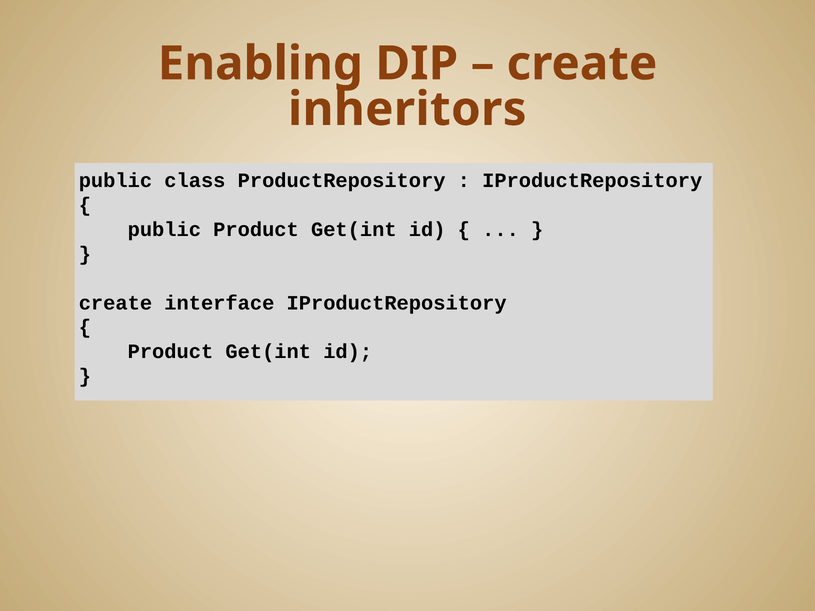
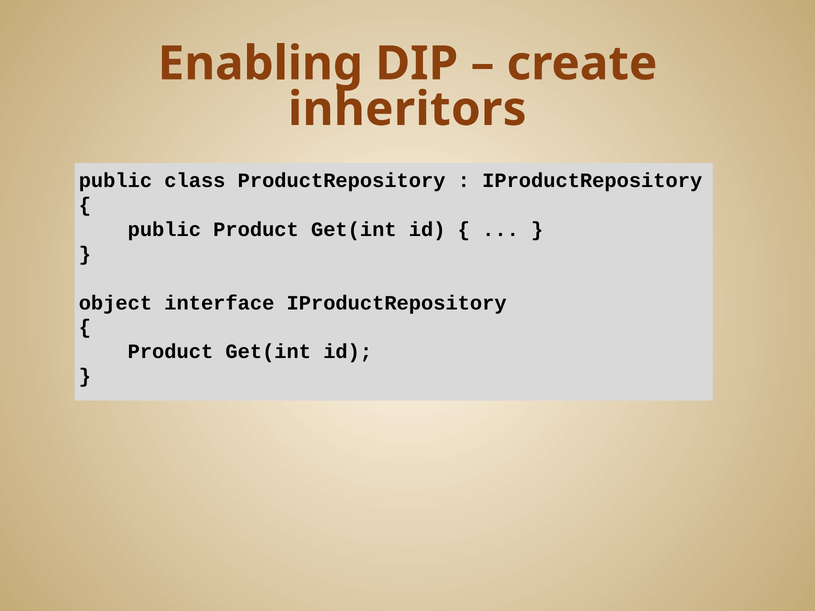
create: create -> object (115, 303)
